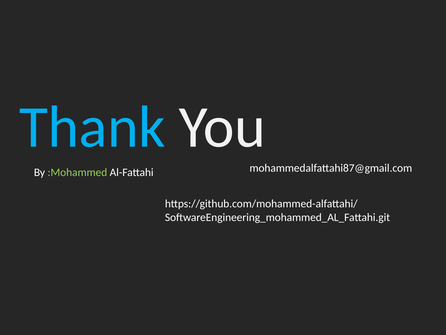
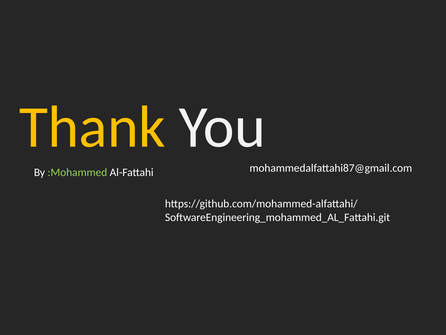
Thank colour: light blue -> yellow (92, 127)
